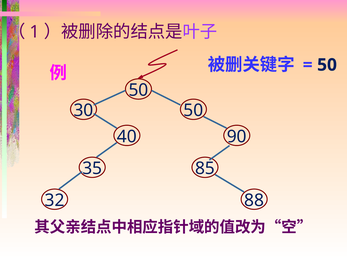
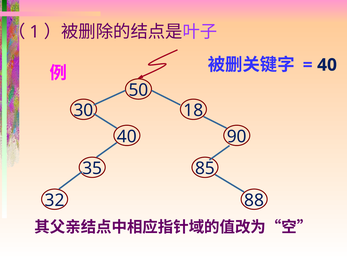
50: 50 -> 40 (327, 65)
30 50: 50 -> 18 (193, 110)
